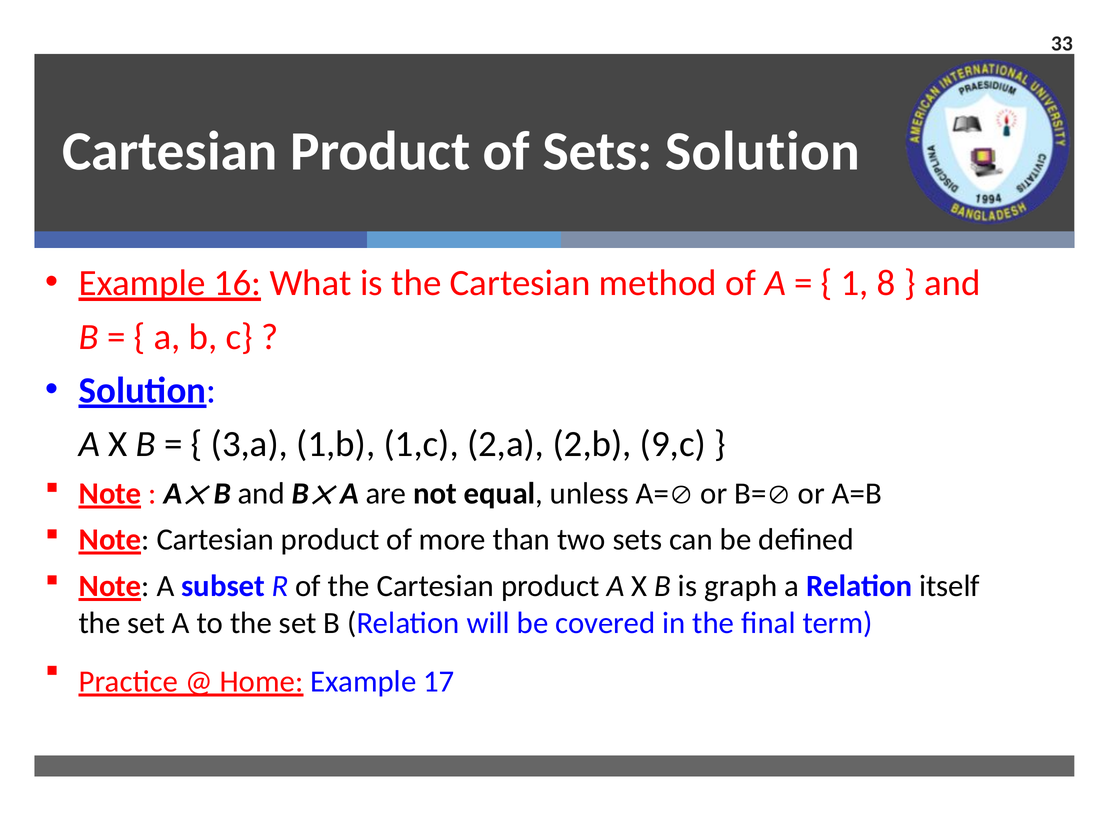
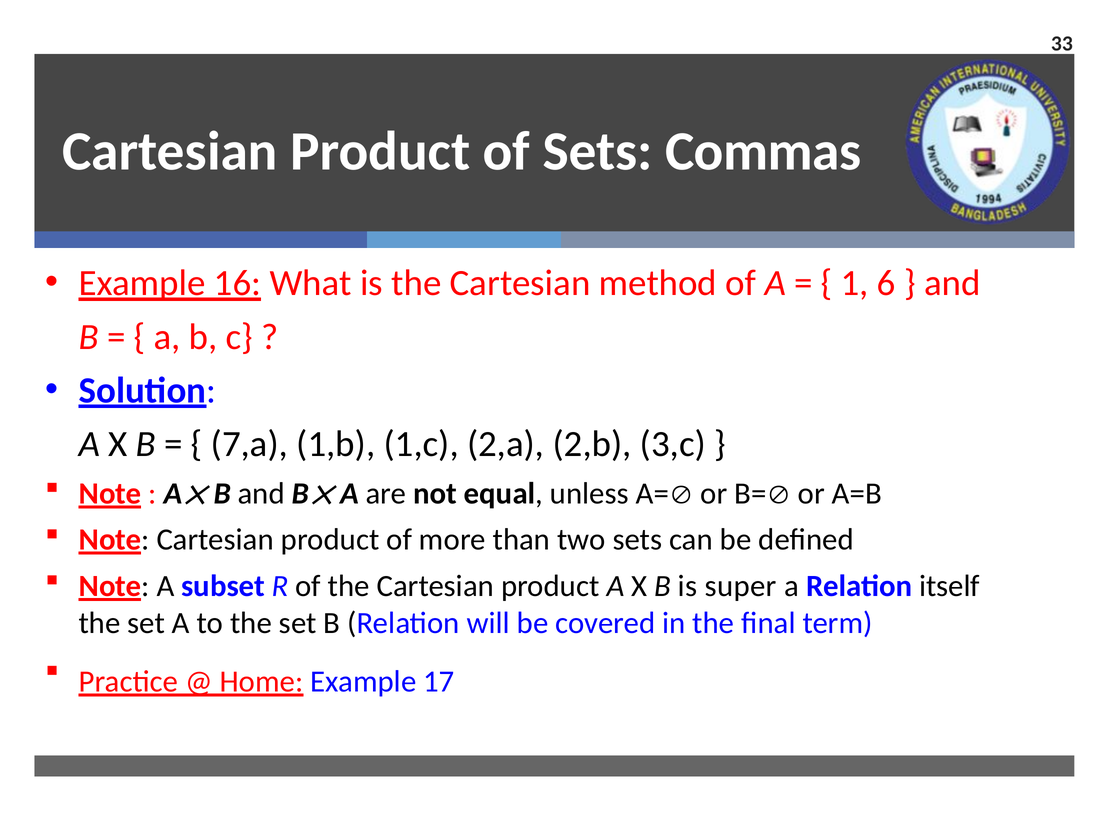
Sets Solution: Solution -> Commas (763, 151)
8: 8 -> 6 (886, 283)
3,a: 3,a -> 7,a (249, 444)
9,c: 9,c -> 3,c (673, 444)
graph: graph -> super (741, 586)
